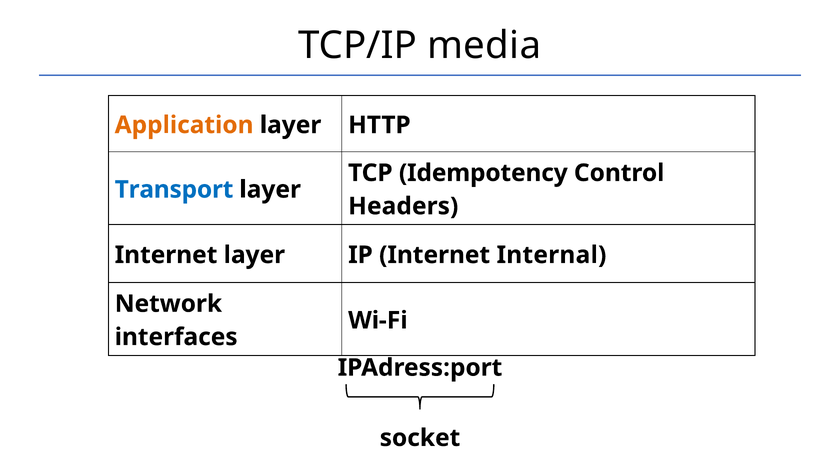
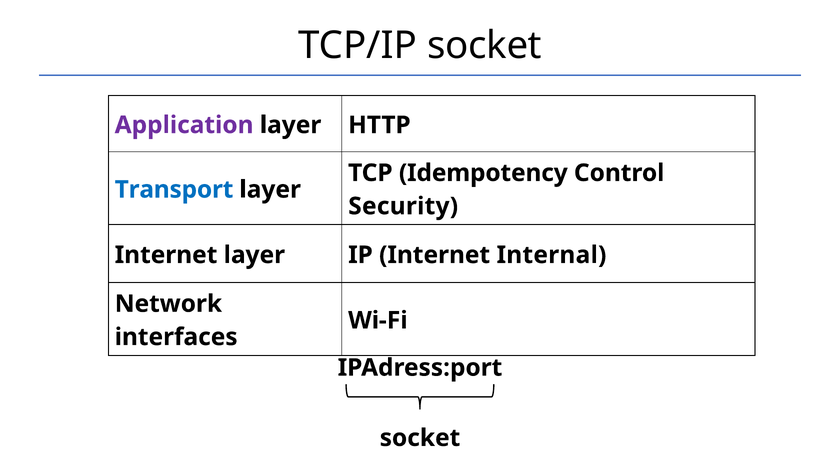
TCP/IP media: media -> socket (484, 45)
Application colour: orange -> purple (184, 125)
Headers: Headers -> Security (403, 206)
